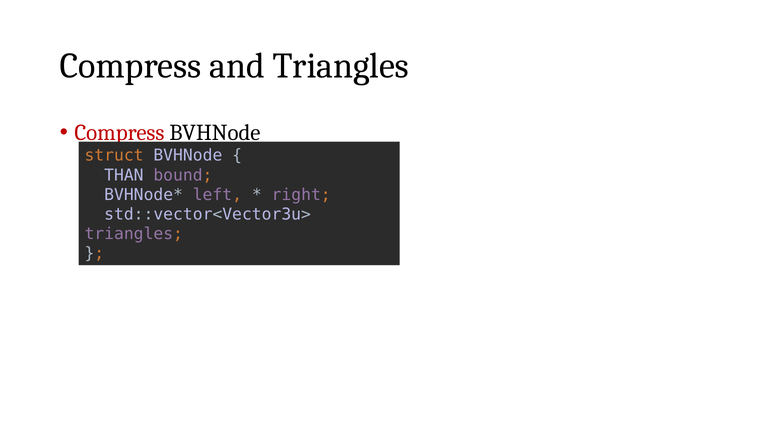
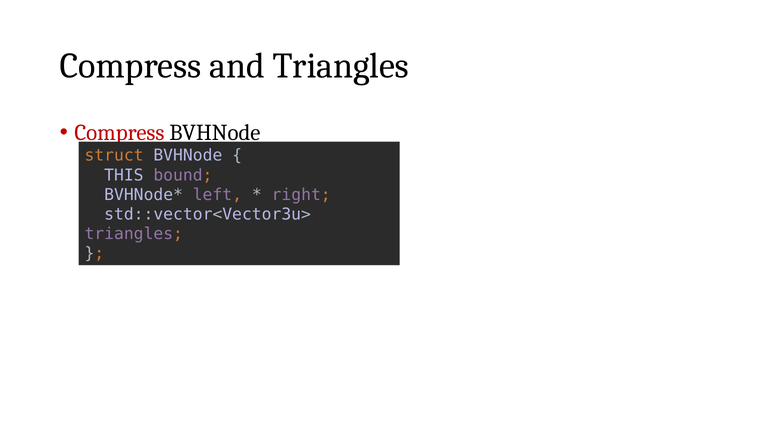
THAN: THAN -> THIS (124, 175)
